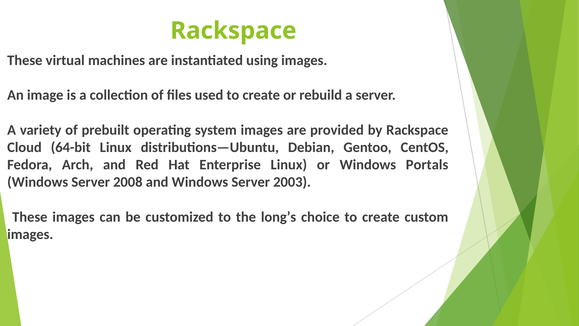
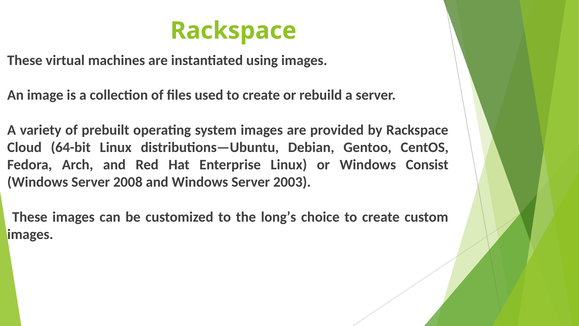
Portals: Portals -> Consist (427, 165)
